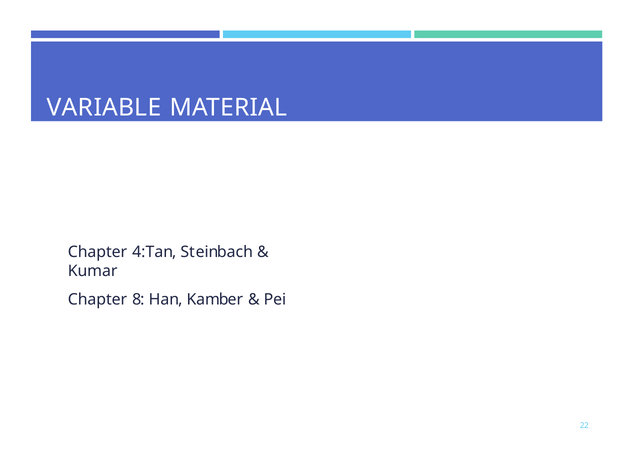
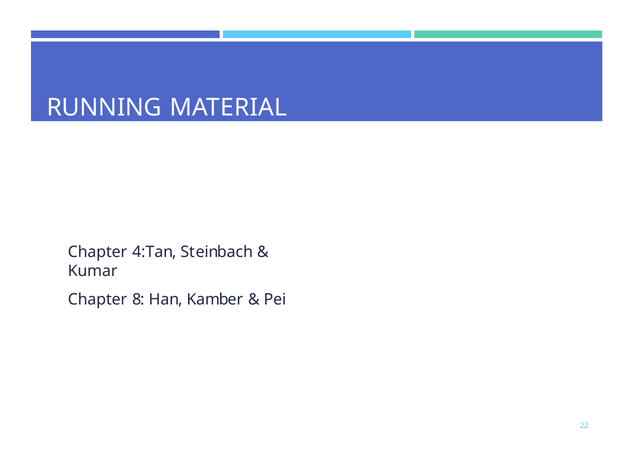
VARIABLE: VARIABLE -> RUNNING (104, 108)
